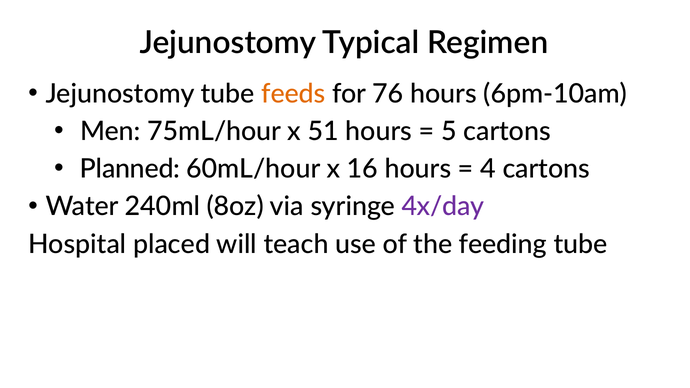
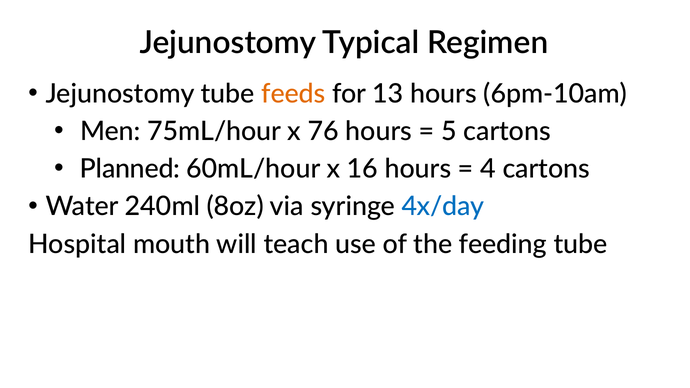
76: 76 -> 13 (388, 94)
51: 51 -> 76 (323, 132)
4x/day colour: purple -> blue (443, 207)
placed: placed -> mouth (172, 244)
